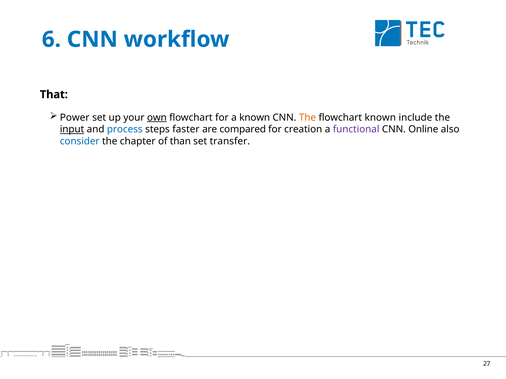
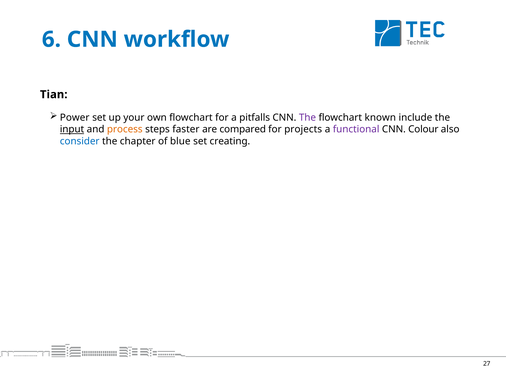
That: That -> Tian (54, 95)
own underline: present -> none (157, 118)
a known: known -> pitfalls (255, 118)
The colour: orange -> purple (307, 118)
process colour: blue -> orange (125, 130)
creation: creation -> projects (303, 130)
Online: Online -> Colour (423, 130)
than: than -> blue (180, 141)
transfer: transfer -> creating (230, 141)
